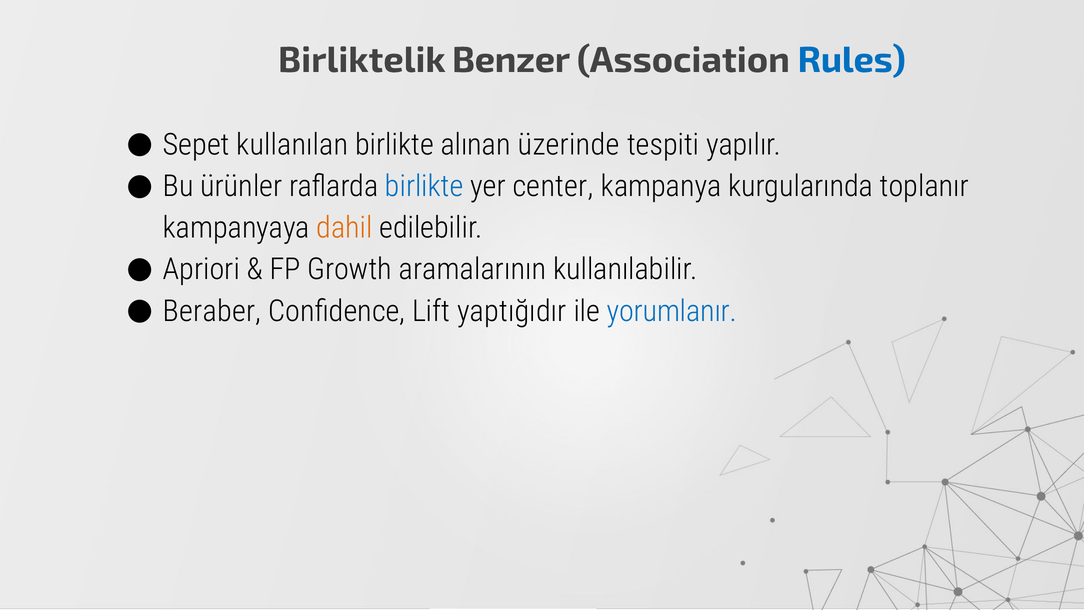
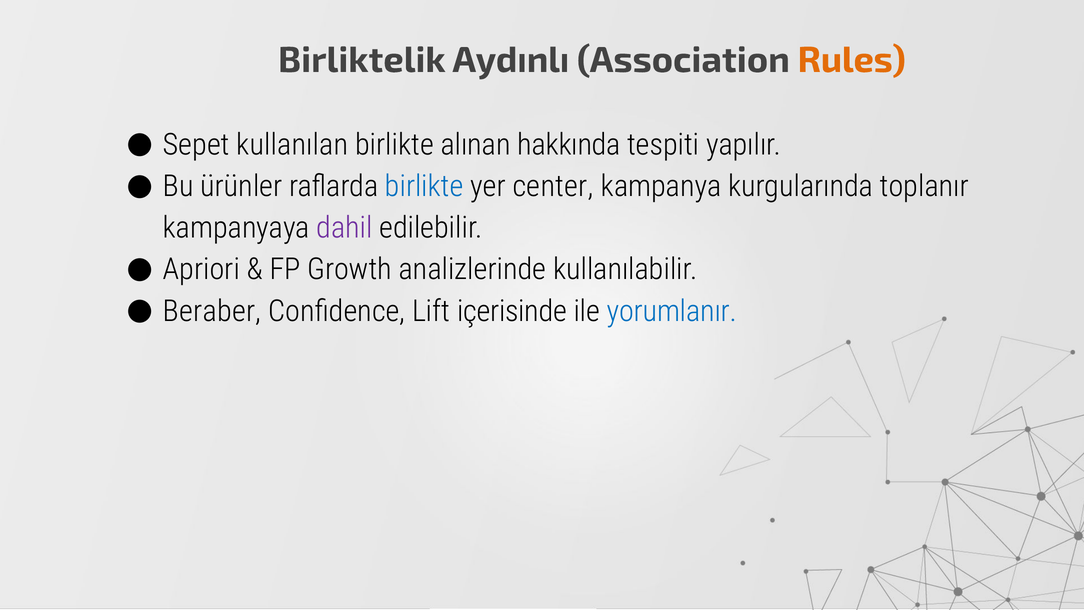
Benzer: Benzer -> Aydınlı (511, 60)
Rules colour: blue -> orange (852, 60)
üzerinde: üzerinde -> hakkında (569, 145)
dahil colour: orange -> purple (344, 228)
aramalarının: aramalarının -> analizlerinde (472, 269)
yaptığıdır: yaptığıdır -> içerisinde (512, 311)
